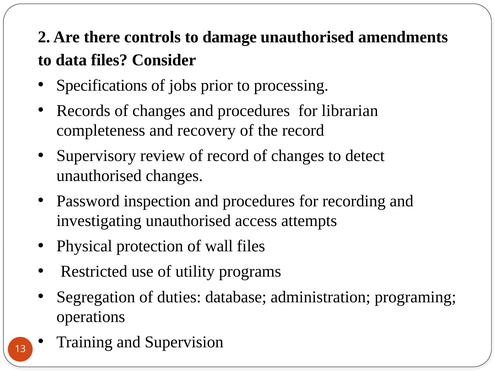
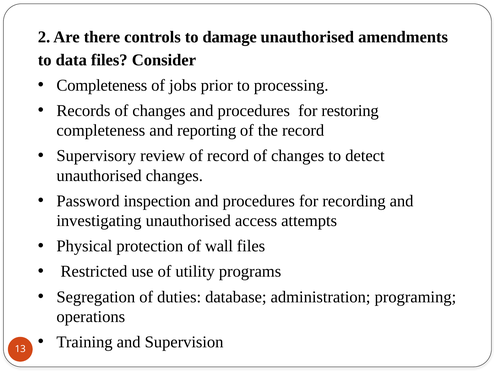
Specifications: Specifications -> Completeness (102, 85)
librarian: librarian -> restoring (350, 110)
recovery: recovery -> reporting (207, 130)
